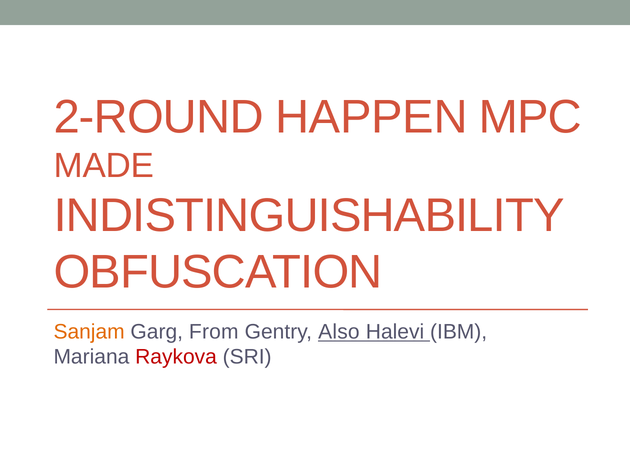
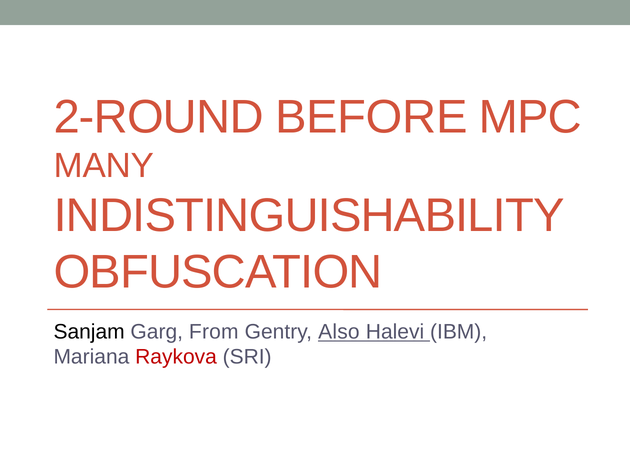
HAPPEN: HAPPEN -> BEFORE (371, 117)
MADE: MADE -> MANY (104, 166)
Sanjam colour: orange -> black (89, 332)
